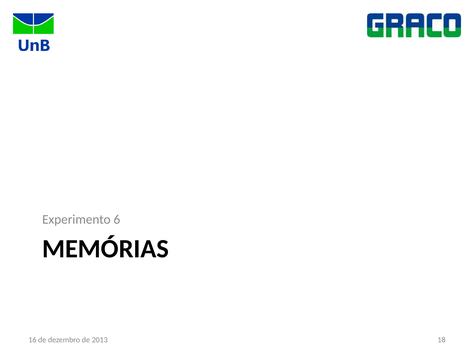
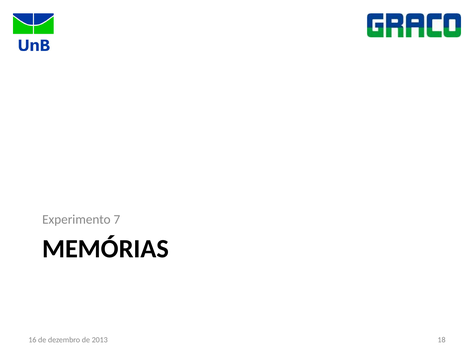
6: 6 -> 7 (117, 219)
